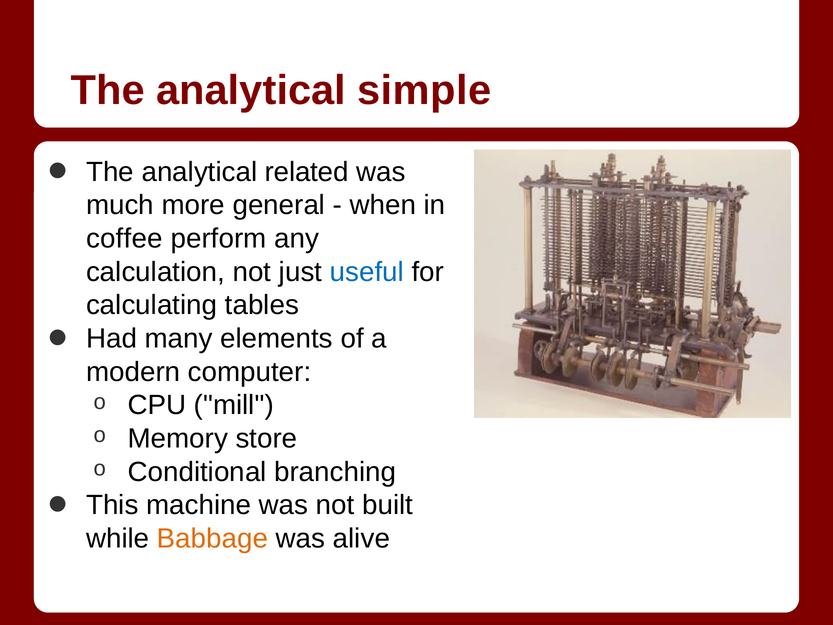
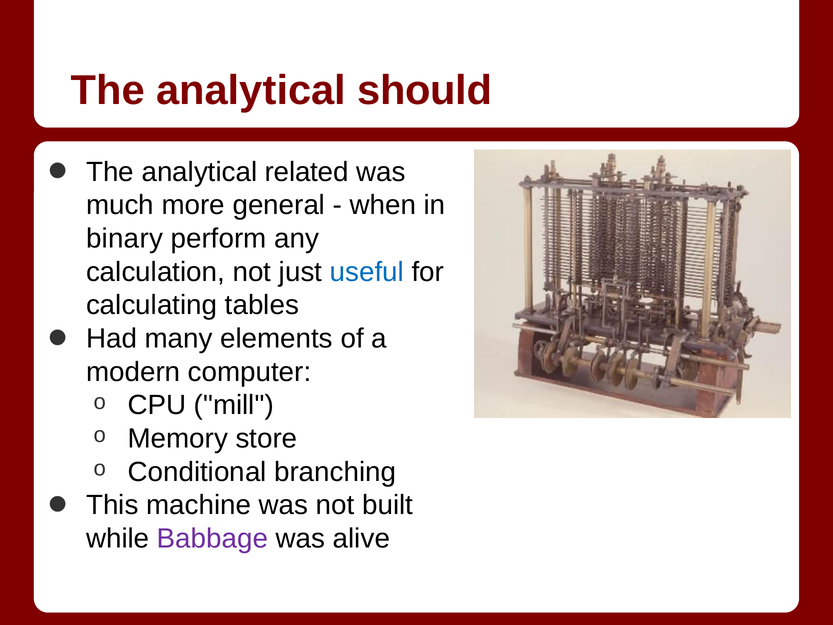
simple: simple -> should (425, 91)
coffee: coffee -> binary (124, 238)
Babbage colour: orange -> purple (213, 538)
